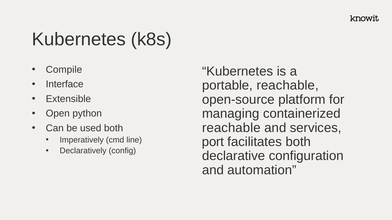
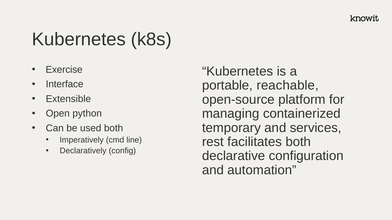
Compile: Compile -> Exercise (64, 70)
reachable: reachable -> temporary (231, 128)
port: port -> rest (213, 142)
